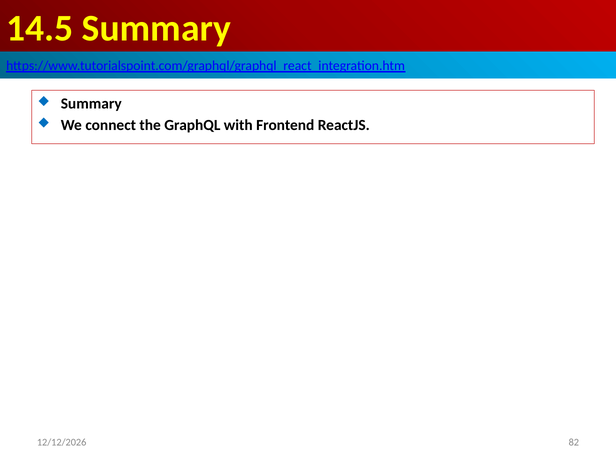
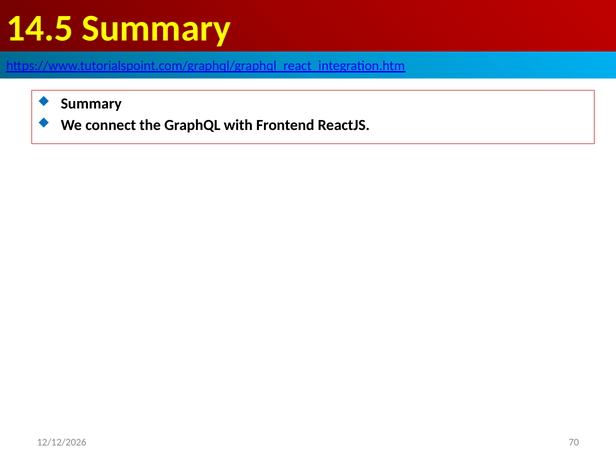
82: 82 -> 70 (574, 442)
